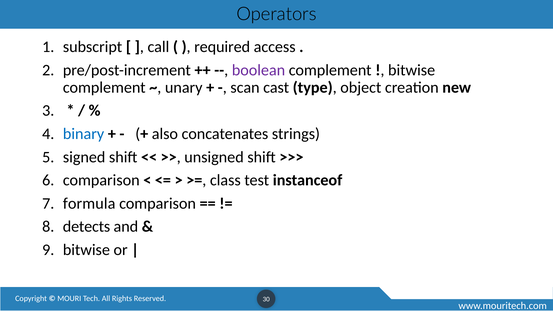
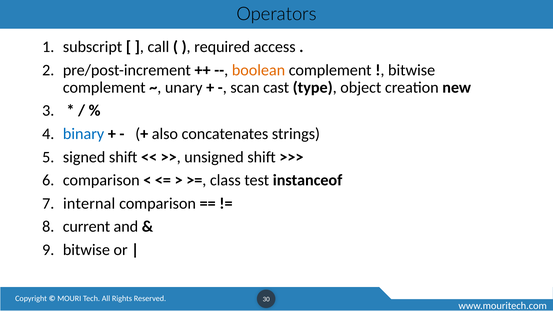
boolean colour: purple -> orange (258, 70)
formula: formula -> internal (89, 203)
detects: detects -> current (87, 227)
